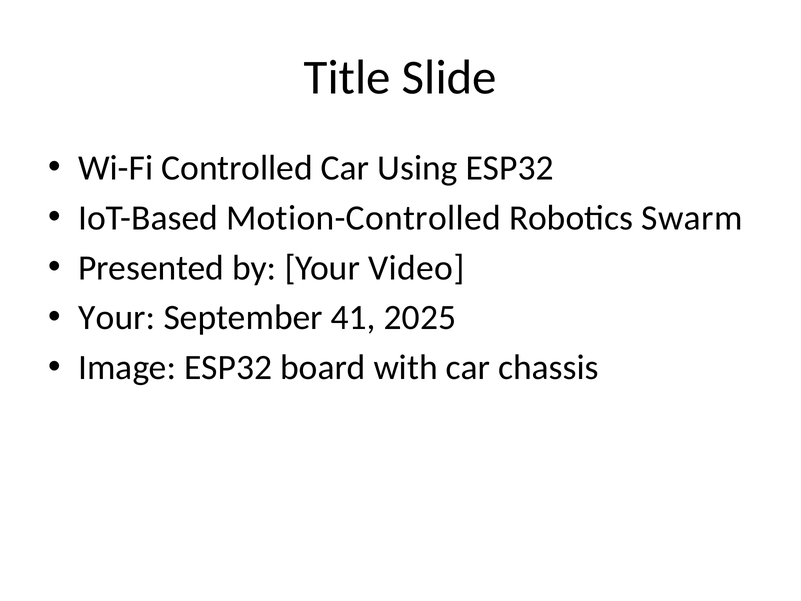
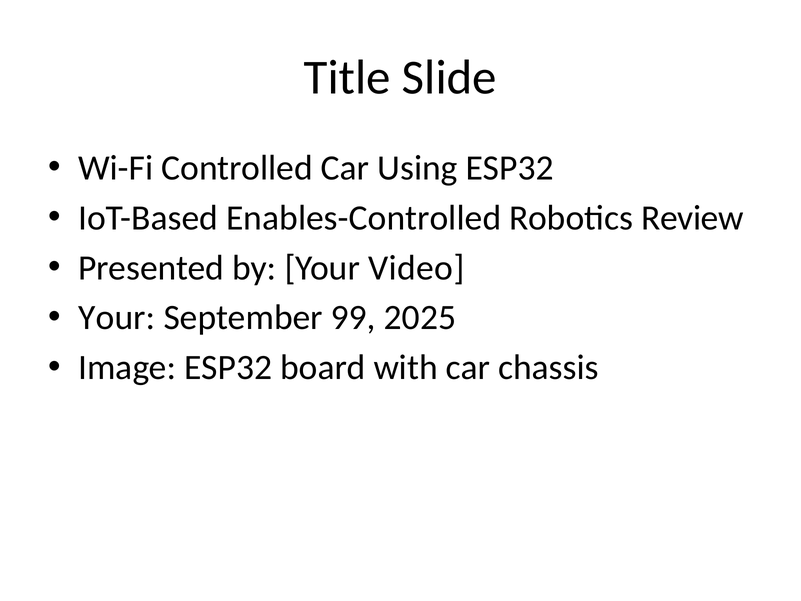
Motion-Controlled: Motion-Controlled -> Enables-Controlled (364, 218)
Swarm: Swarm -> Review (692, 218)
41: 41 -> 99 (353, 318)
